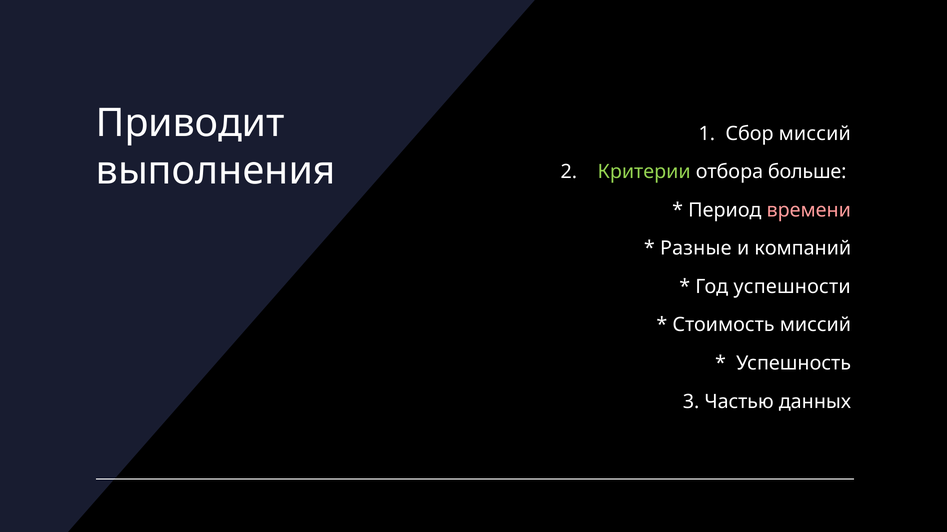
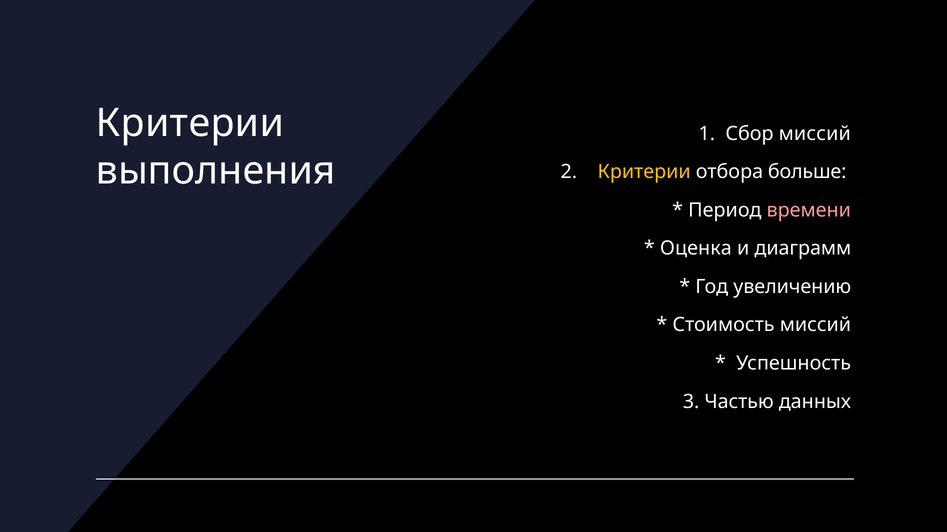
Приводит: Приводит -> Критерии (190, 123)
Критерии colour: light green -> yellow (644, 172)
Разные: Разные -> Оценка (696, 249)
компаний: компаний -> диаграмм (803, 249)
успешности: успешности -> увеличению (792, 287)
